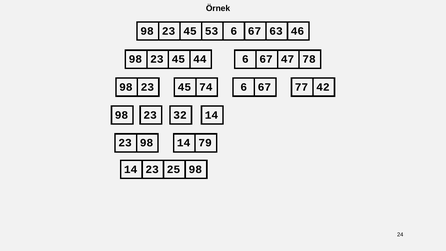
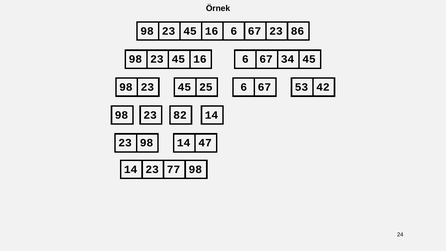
53: 53 -> 16 (212, 31)
6 63: 63 -> 23 (276, 31)
46: 46 -> 86 (297, 31)
44: 44 -> 16 (200, 59)
47: 47 -> 34 (288, 59)
98 78: 78 -> 45 (309, 59)
74: 74 -> 25 (206, 87)
77: 77 -> 53 (301, 87)
32: 32 -> 82 (180, 115)
79: 79 -> 47 (205, 143)
25: 25 -> 77 (174, 169)
